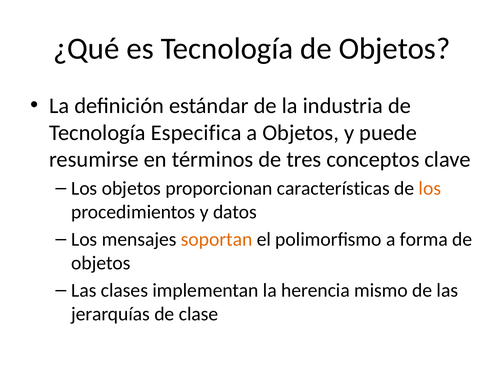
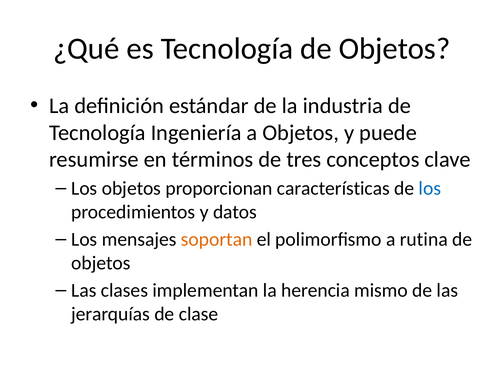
Especifica: Especifica -> Ingeniería (196, 133)
los colour: orange -> blue (430, 188)
forma: forma -> rutina (424, 239)
